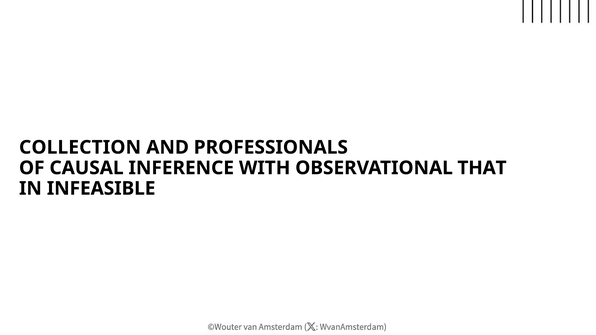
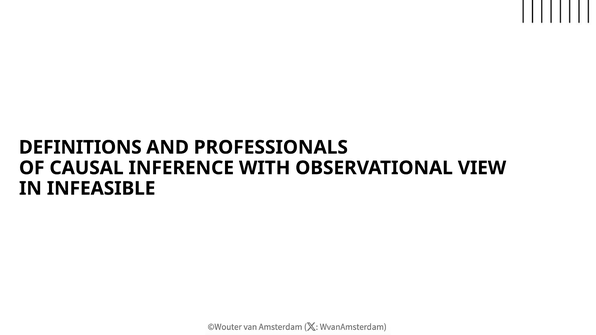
COLLECTION: COLLECTION -> DEFINITIONS (80, 147)
THAT: THAT -> VIEW (482, 168)
